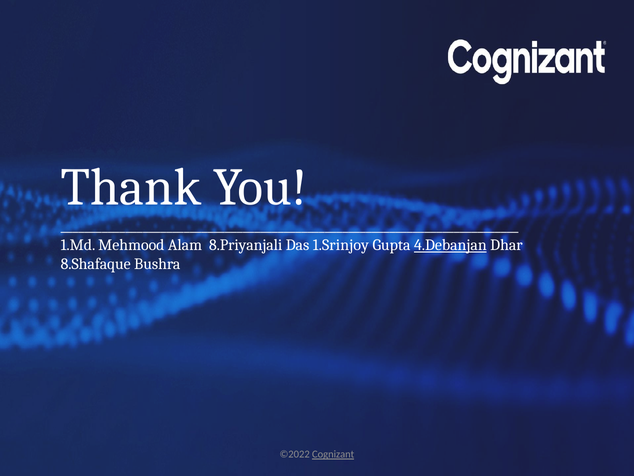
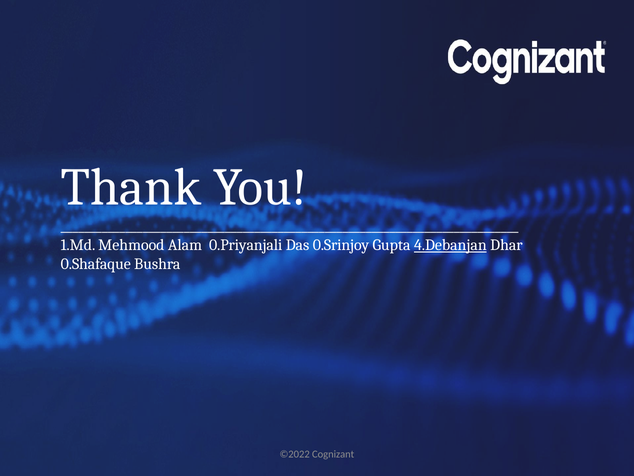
8.Priyanjali: 8.Priyanjali -> 0.Priyanjali (246, 245)
1.Srinjoy: 1.Srinjoy -> 0.Srinjoy (341, 245)
8.Shafaque: 8.Shafaque -> 0.Shafaque (96, 264)
Cognizant underline: present -> none (333, 454)
